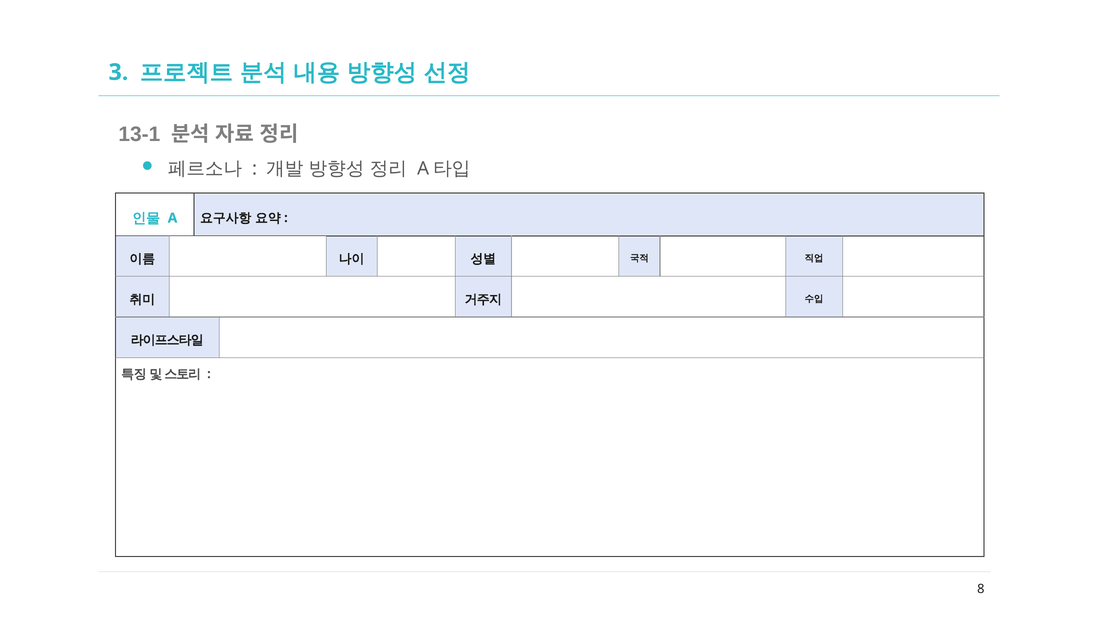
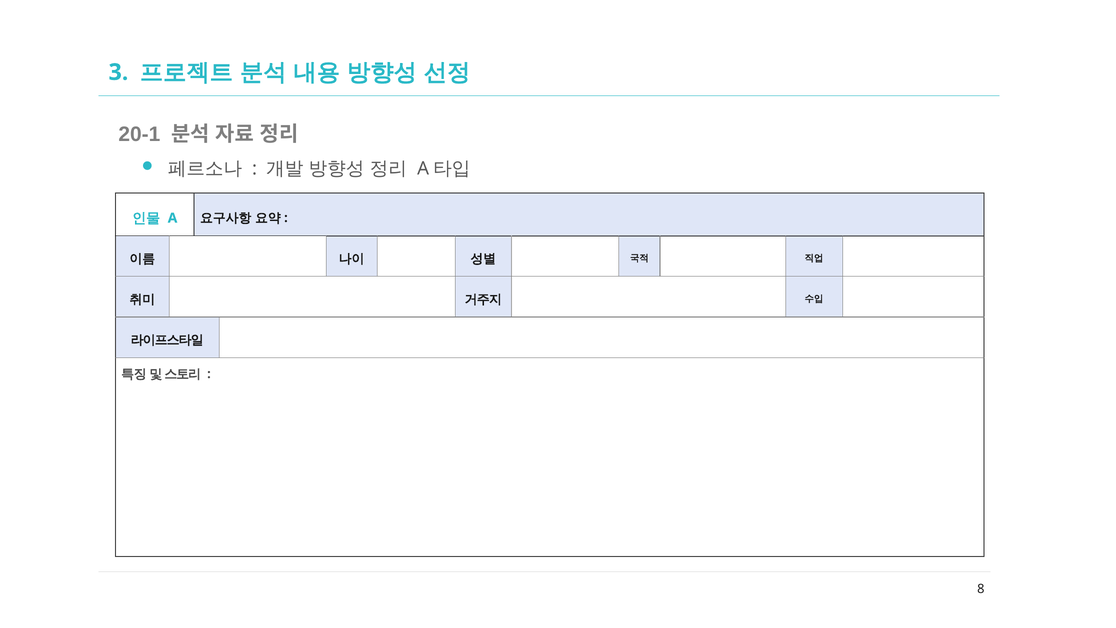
13-1: 13-1 -> 20-1 (139, 134)
